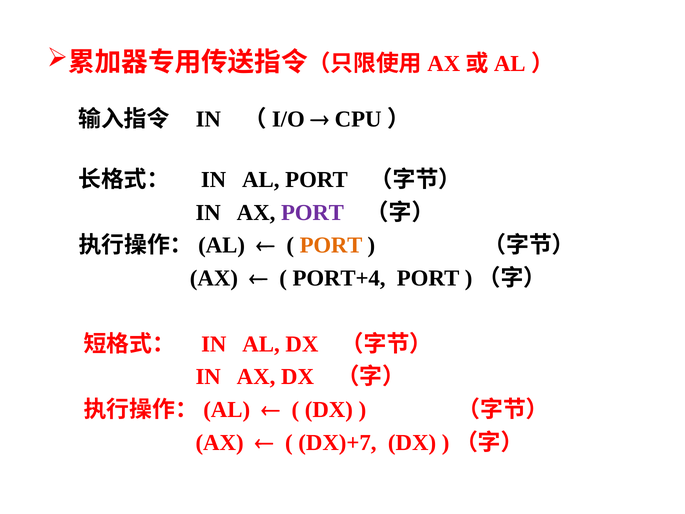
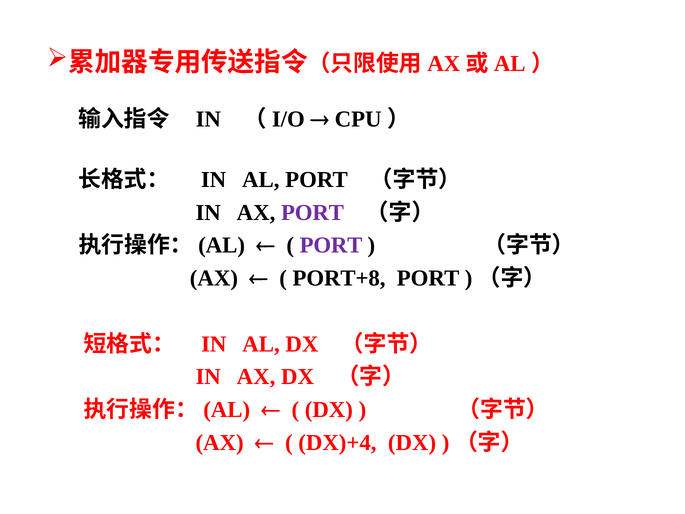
PORT colour: orange -> purple (331, 245)
PORT+4: PORT+4 -> PORT+8 (339, 278)
DX)+7: DX)+7 -> DX)+4 (337, 442)
